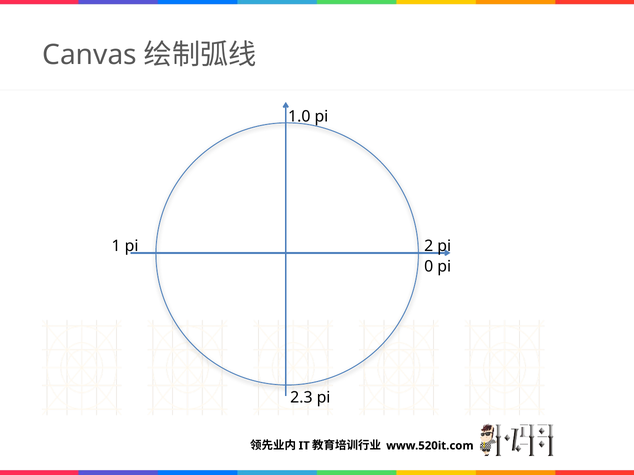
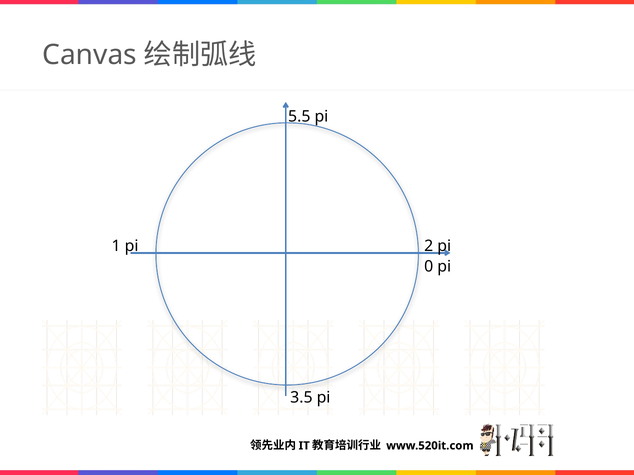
1.0: 1.0 -> 5.5 (299, 117)
2.3: 2.3 -> 3.5 (301, 398)
